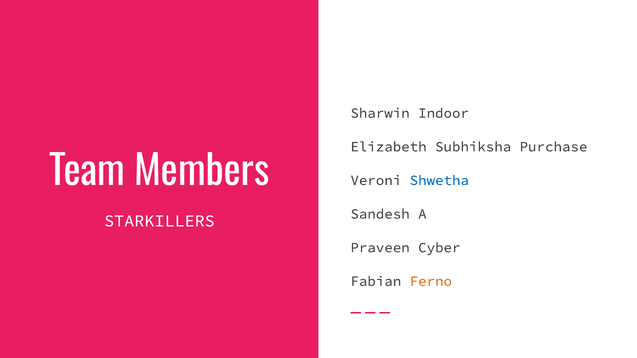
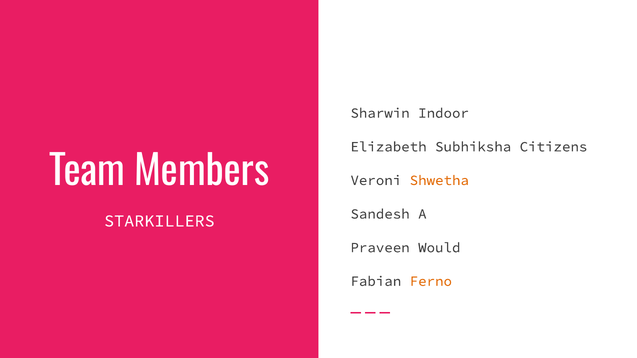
Purchase: Purchase -> Citizens (554, 147)
Shwetha colour: blue -> orange (439, 180)
Cyber: Cyber -> Would (439, 248)
